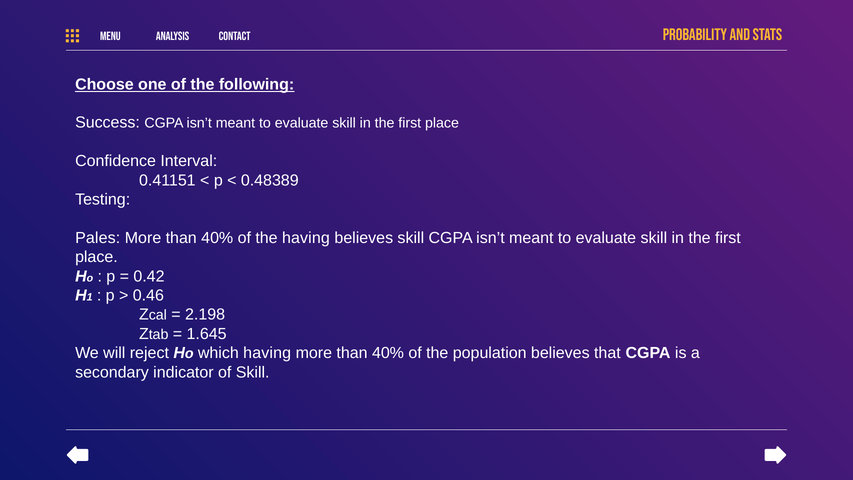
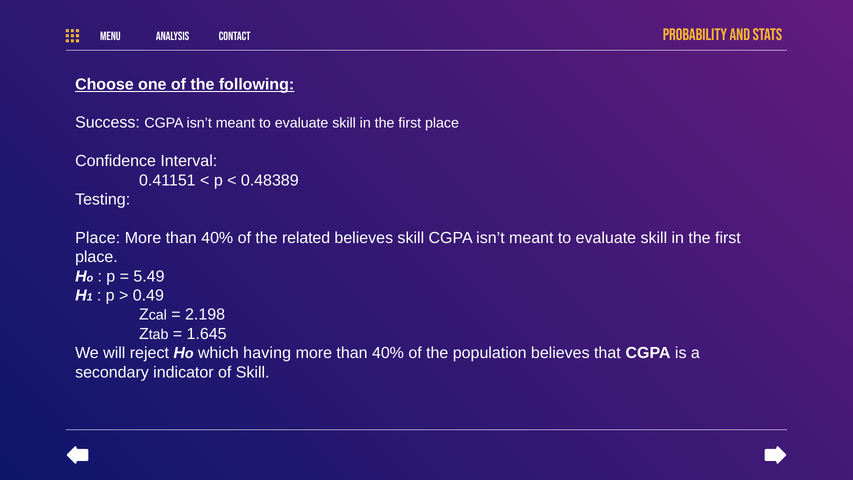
Pales: Pales -> Place (98, 238)
the having: having -> related (306, 238)
0.42: 0.42 -> 5.49 (149, 276)
0.46: 0.46 -> 0.49 (148, 295)
